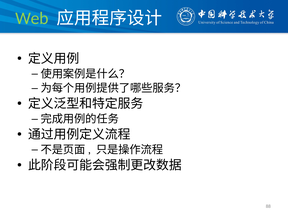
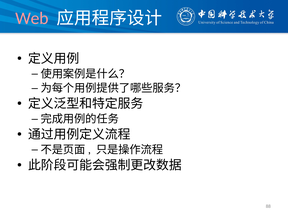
Web colour: light green -> pink (32, 18)
